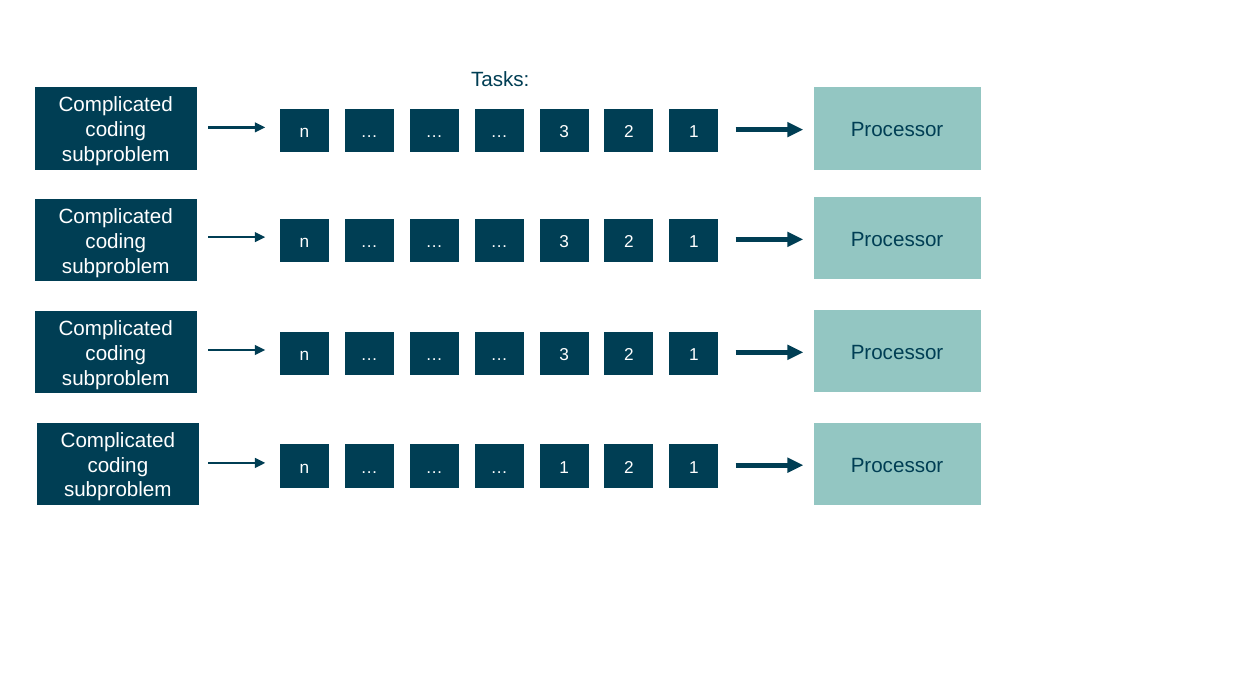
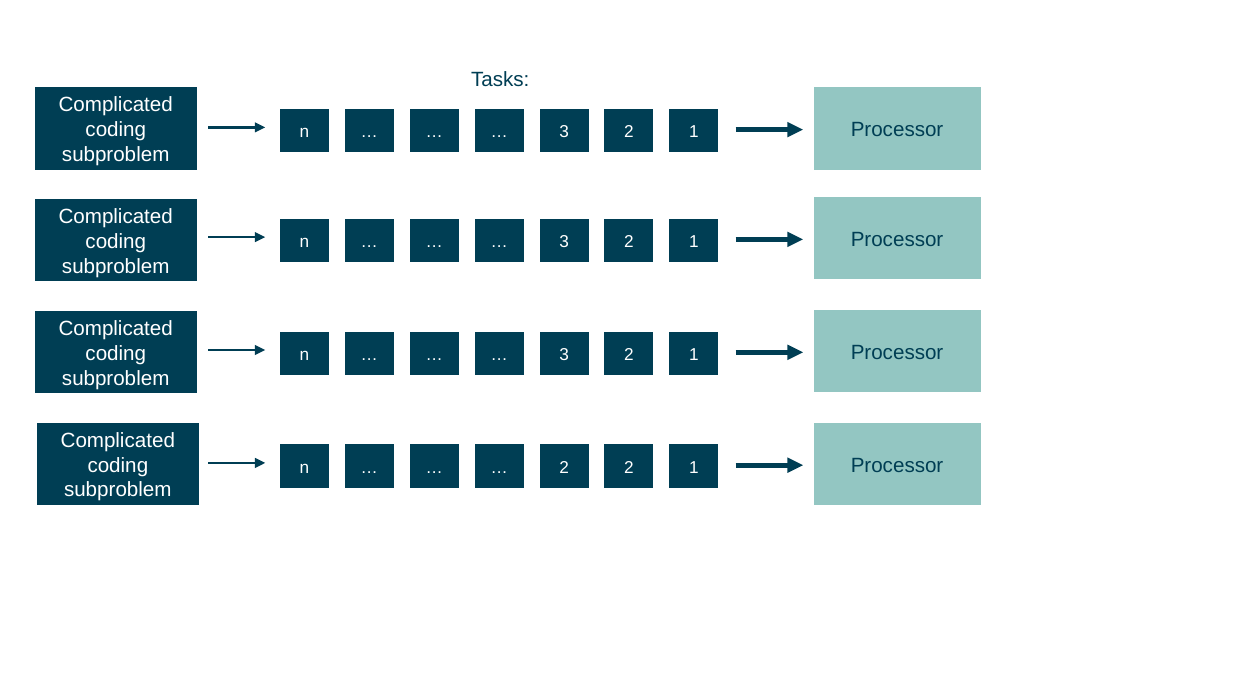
1: 1 -> 2 (564, 467)
